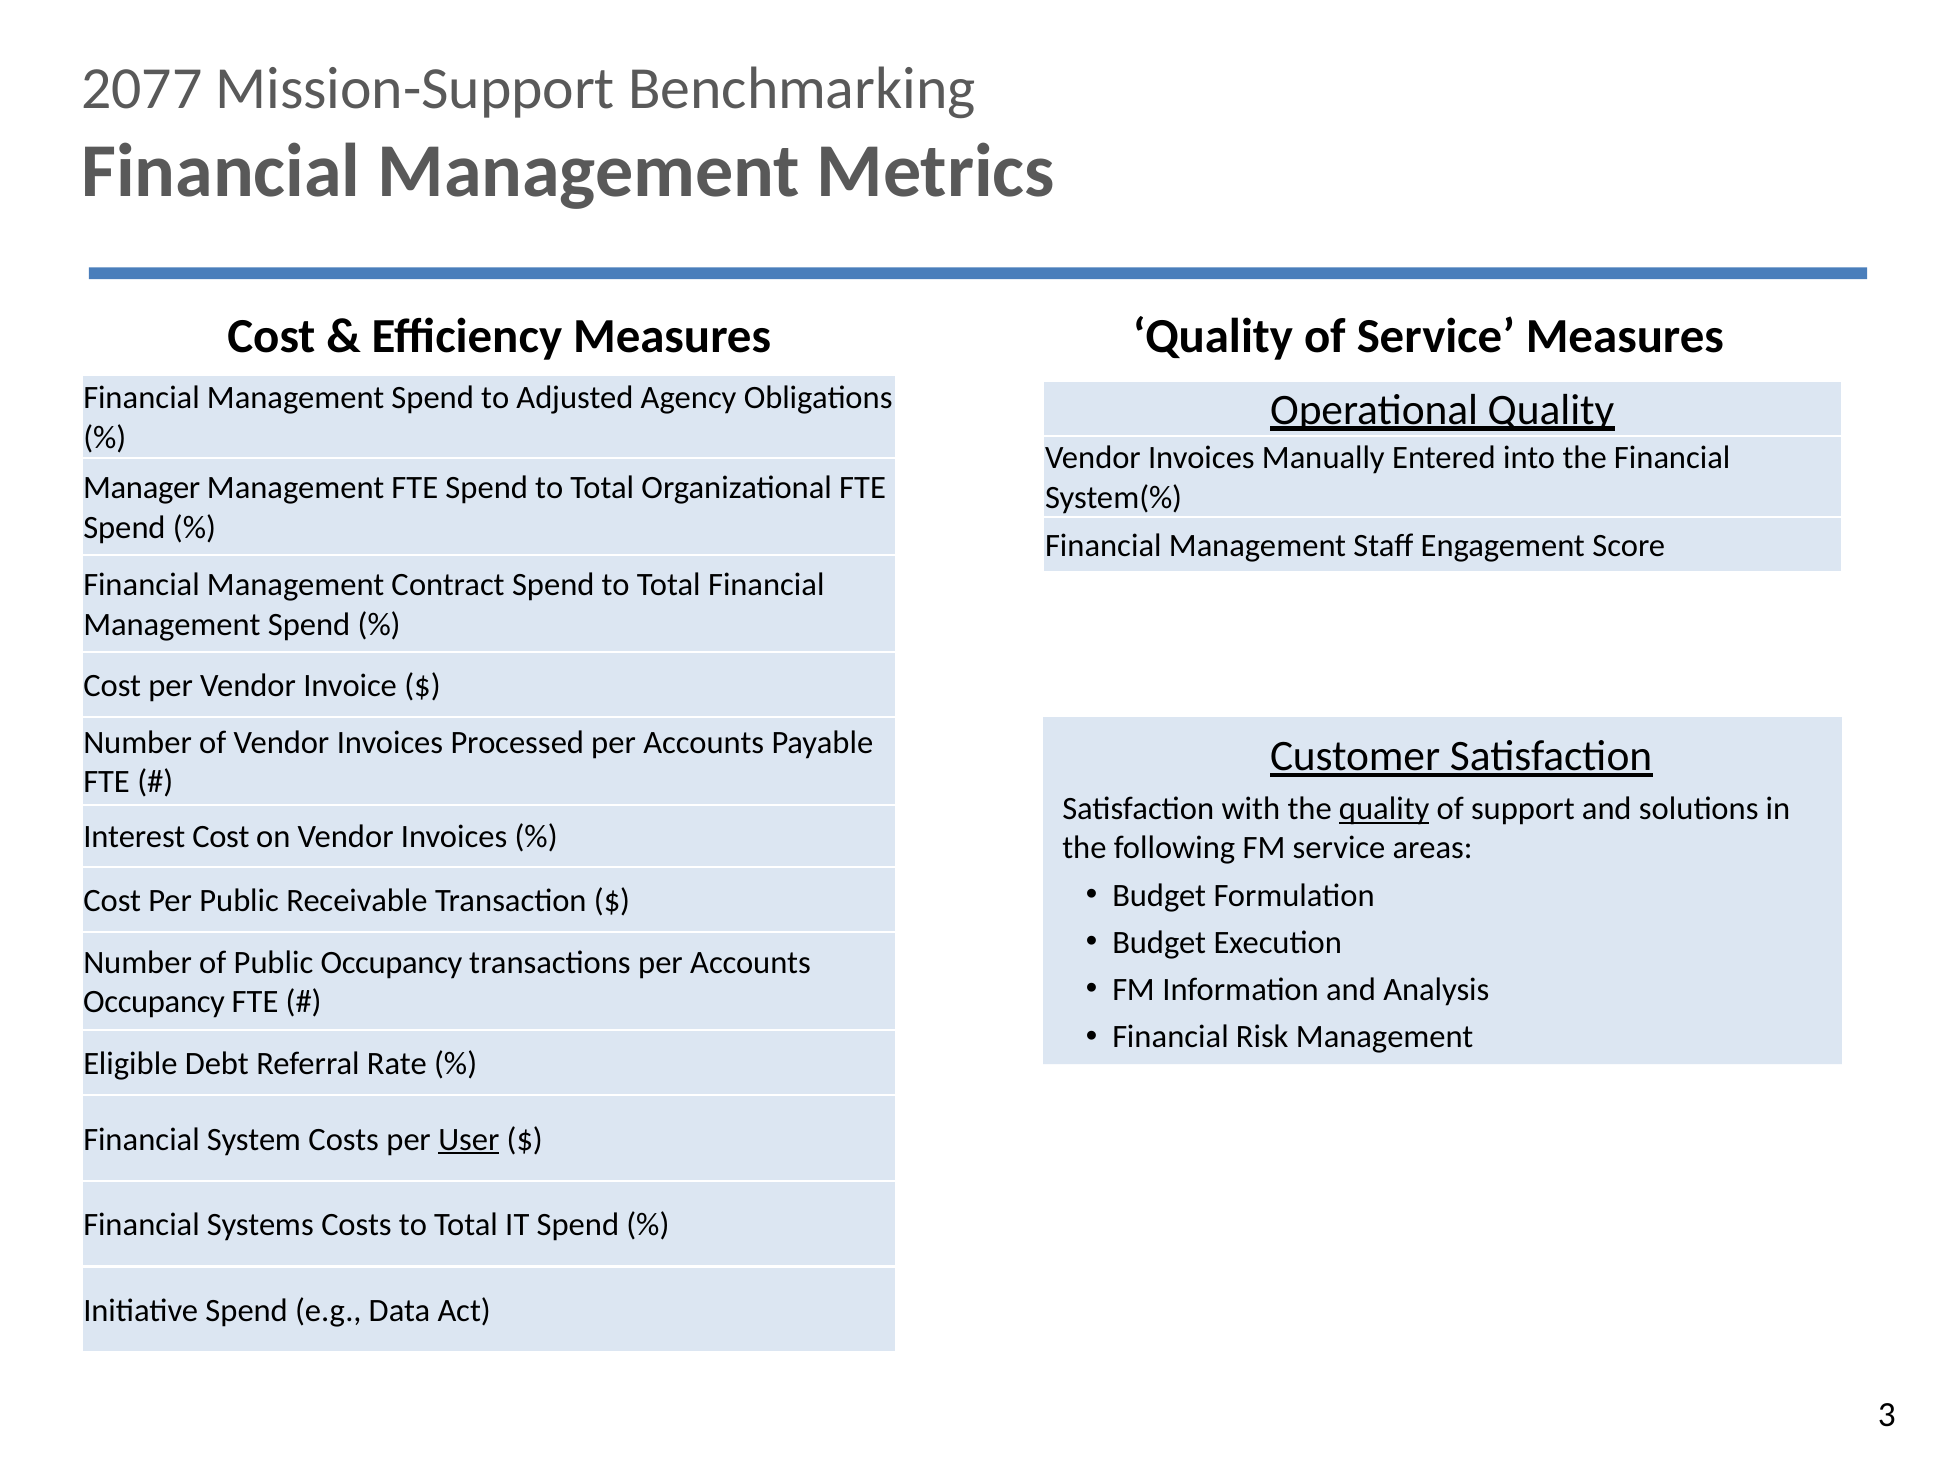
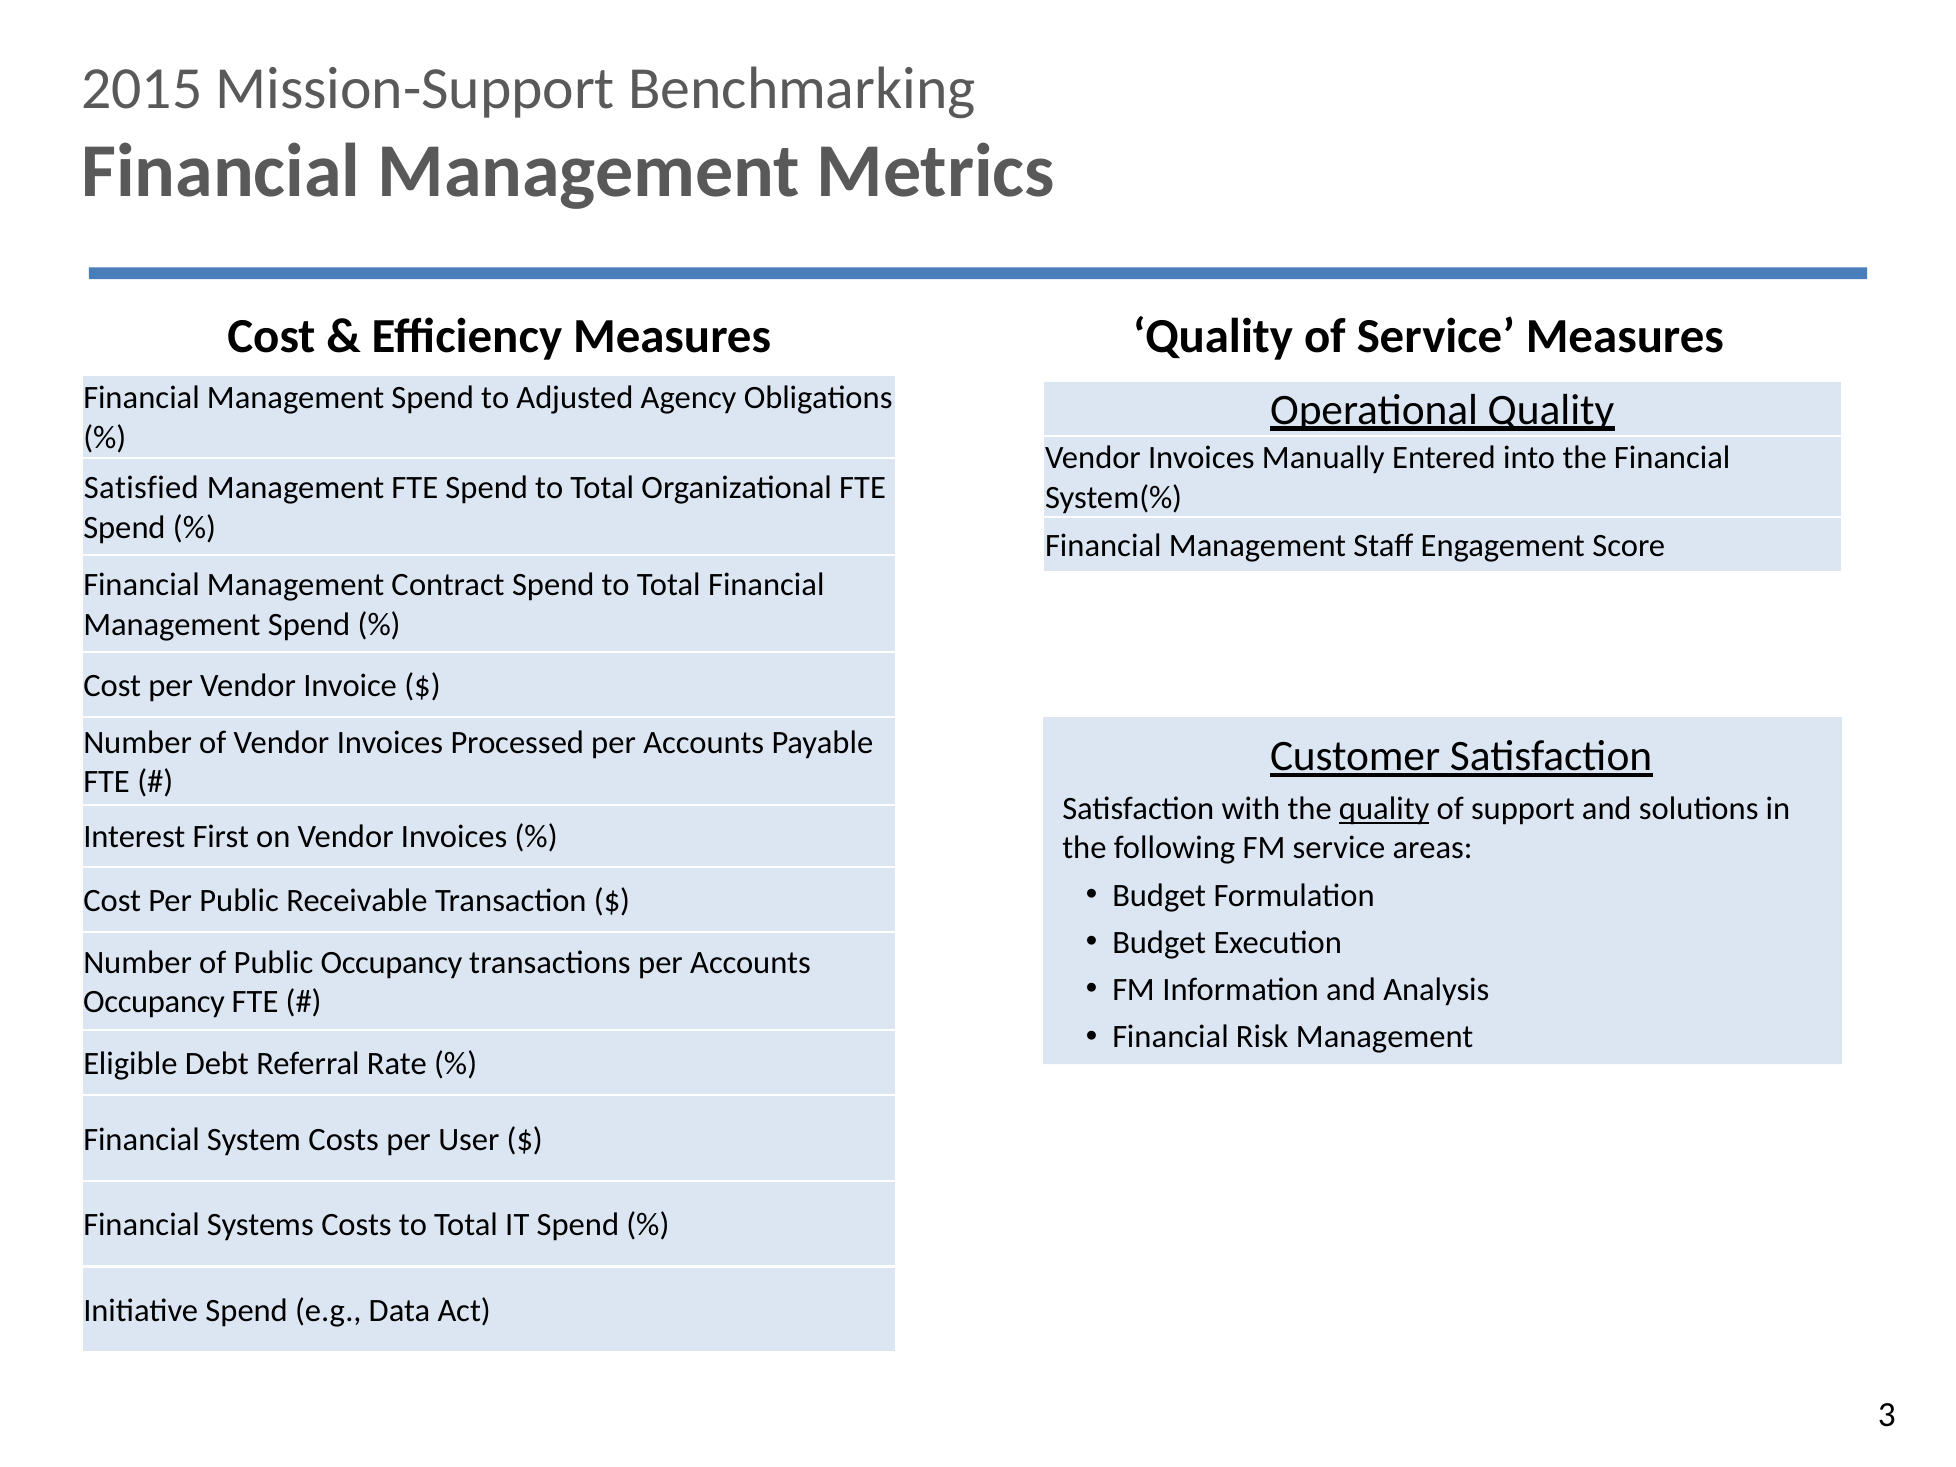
2077: 2077 -> 2015 (142, 89)
Manager: Manager -> Satisfied (141, 488)
Interest Cost: Cost -> First (221, 837)
User underline: present -> none (469, 1139)
